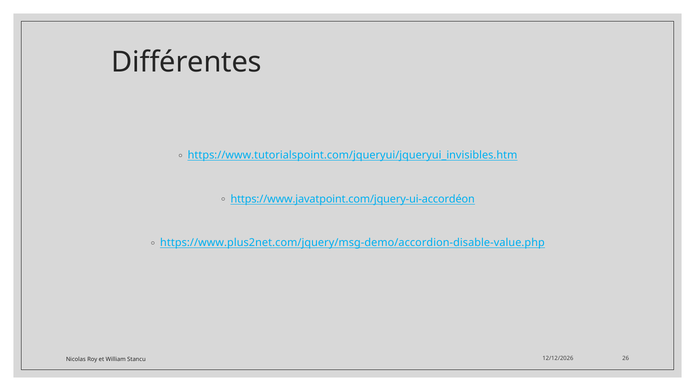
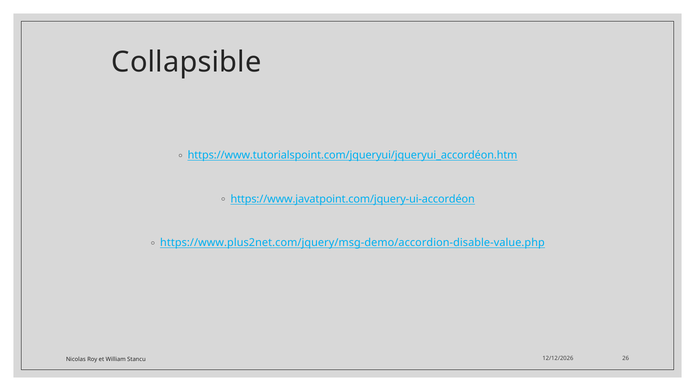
Différentes: Différentes -> Collapsible (186, 62)
https://www.tutorialspoint.com/jqueryui/jqueryui_invisibles.htm: https://www.tutorialspoint.com/jqueryui/jqueryui_invisibles.htm -> https://www.tutorialspoint.com/jqueryui/jqueryui_accordéon.htm (353, 155)
